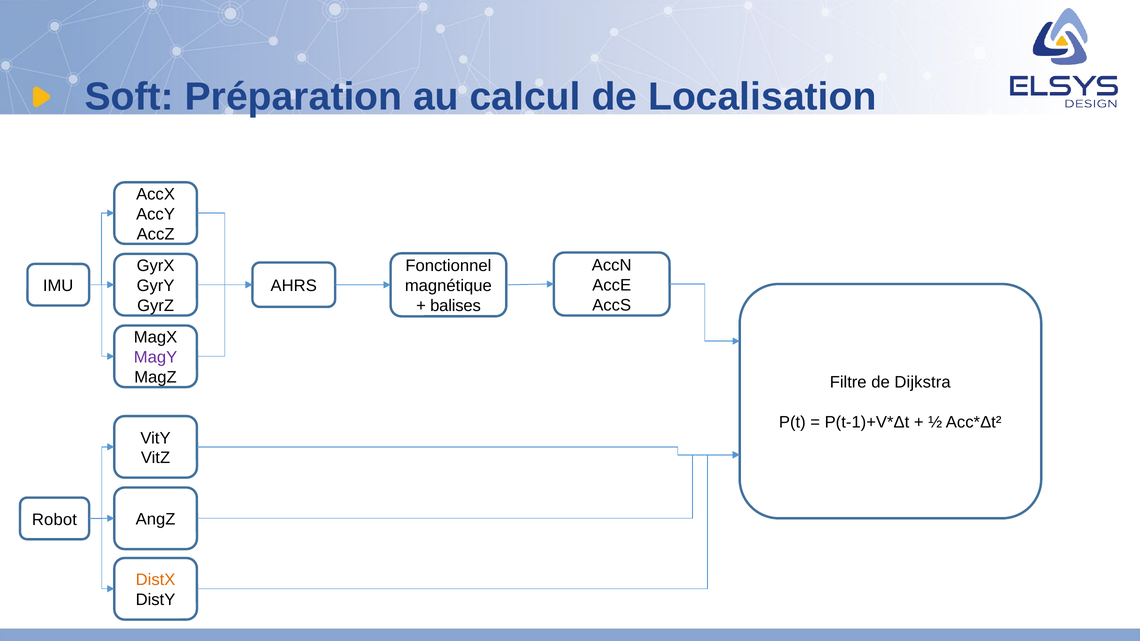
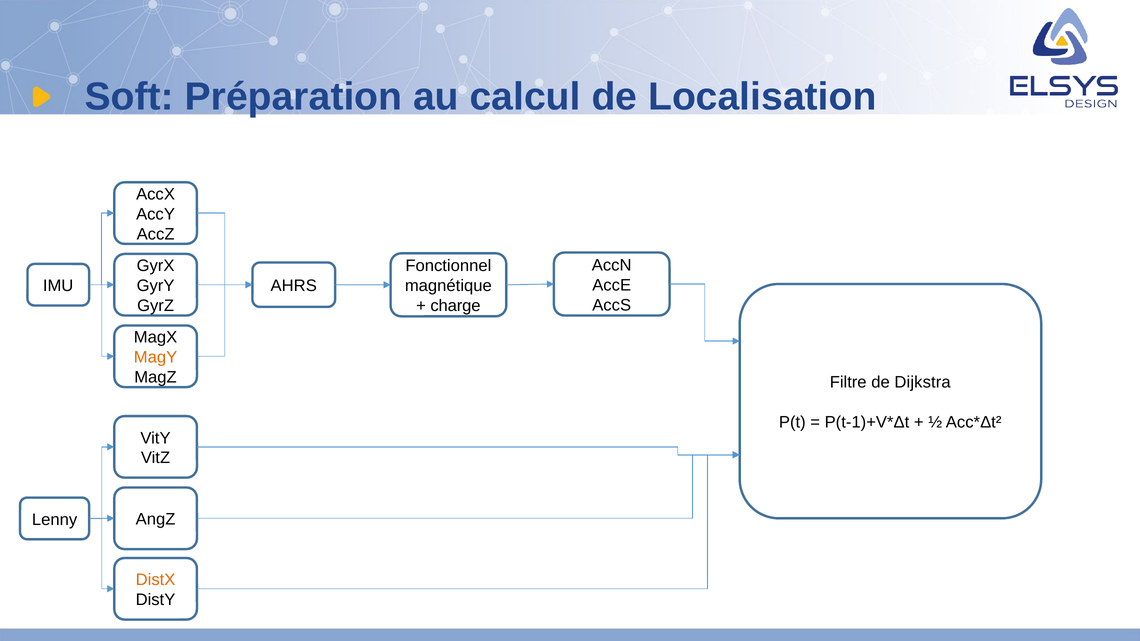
balises: balises -> charge (455, 306)
MagY colour: purple -> orange (156, 358)
Robot: Robot -> Lenny (55, 520)
